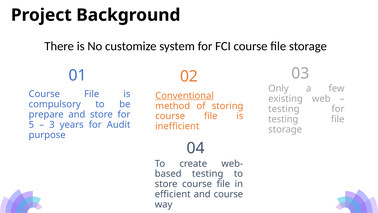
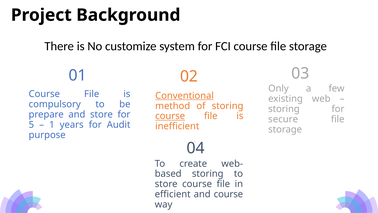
testing: testing -> storing (284, 109)
course underline: none -> present (170, 116)
testing: testing -> secure (283, 119)
3: 3 -> 1 (52, 125)
testing: testing -> storing (208, 174)
